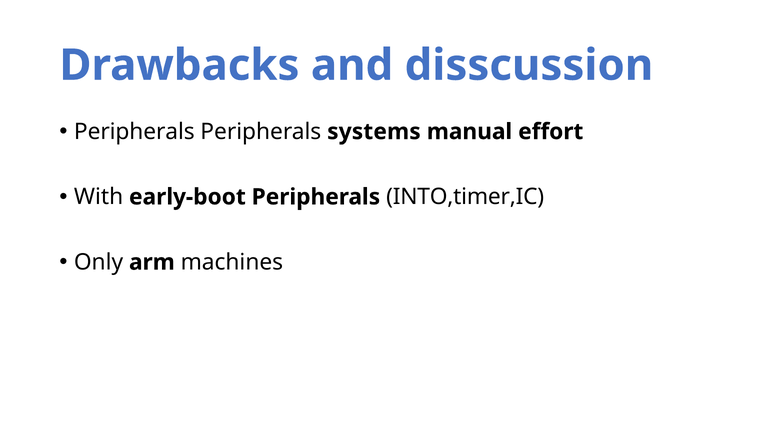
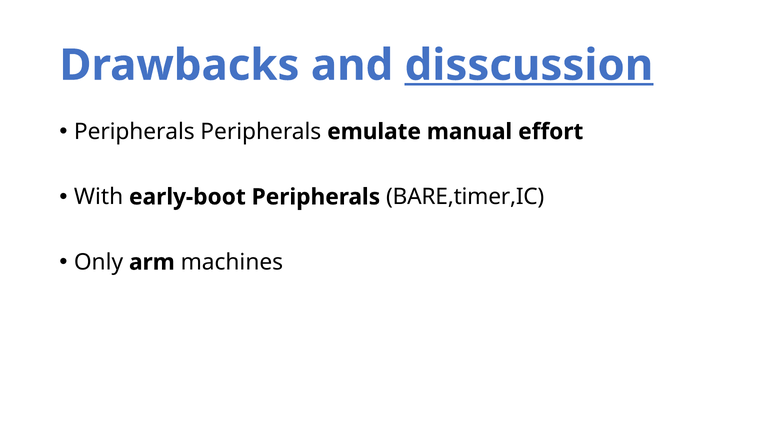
disscussion underline: none -> present (529, 65)
systems: systems -> emulate (374, 132)
INTO,timer,IC: INTO,timer,IC -> BARE,timer,IC (465, 197)
